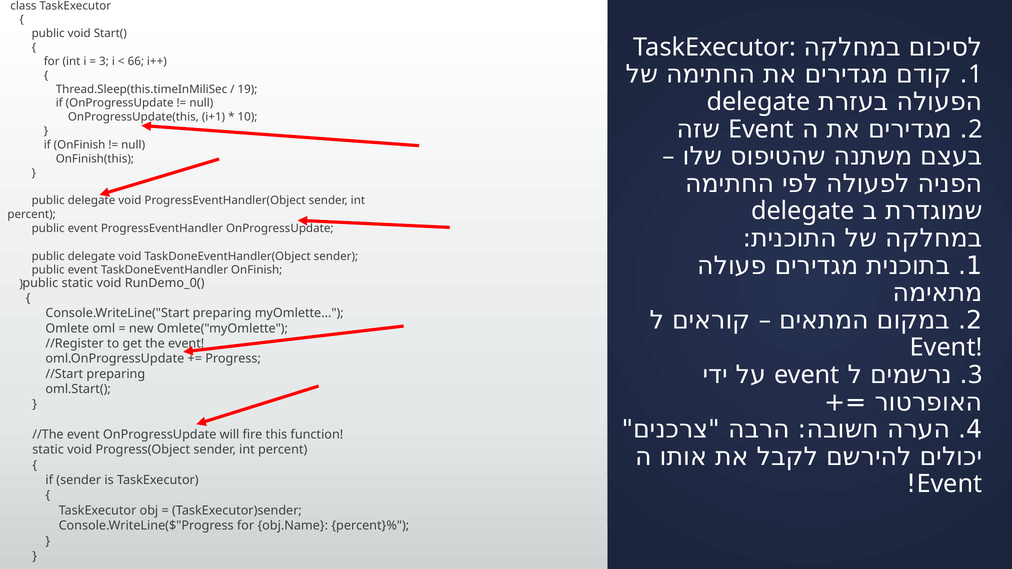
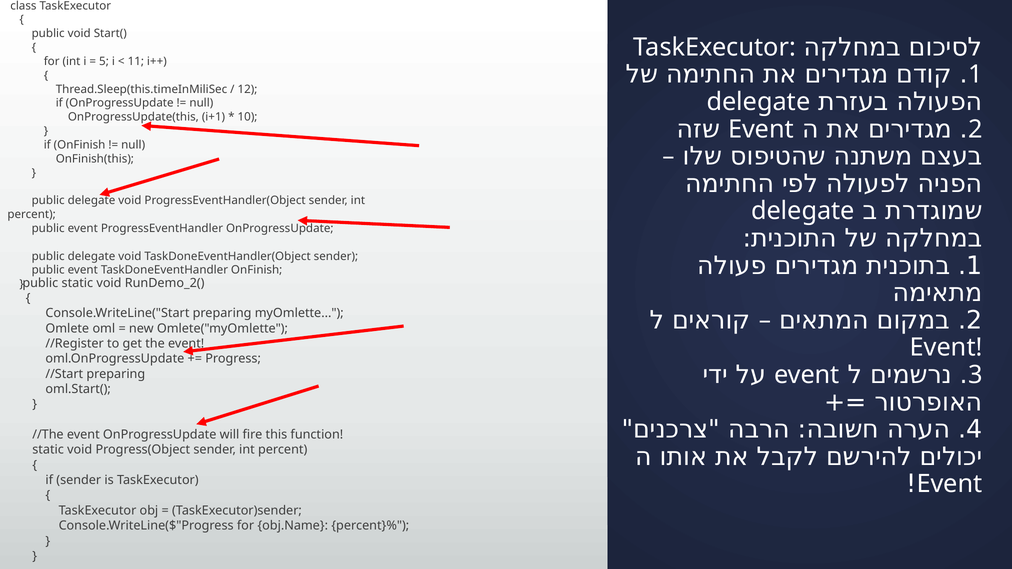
3: 3 -> 5 (104, 61)
66: 66 -> 11 (136, 61)
19: 19 -> 12 (248, 89)
RunDemo_0(: RunDemo_0( -> RunDemo_2( (165, 283)
